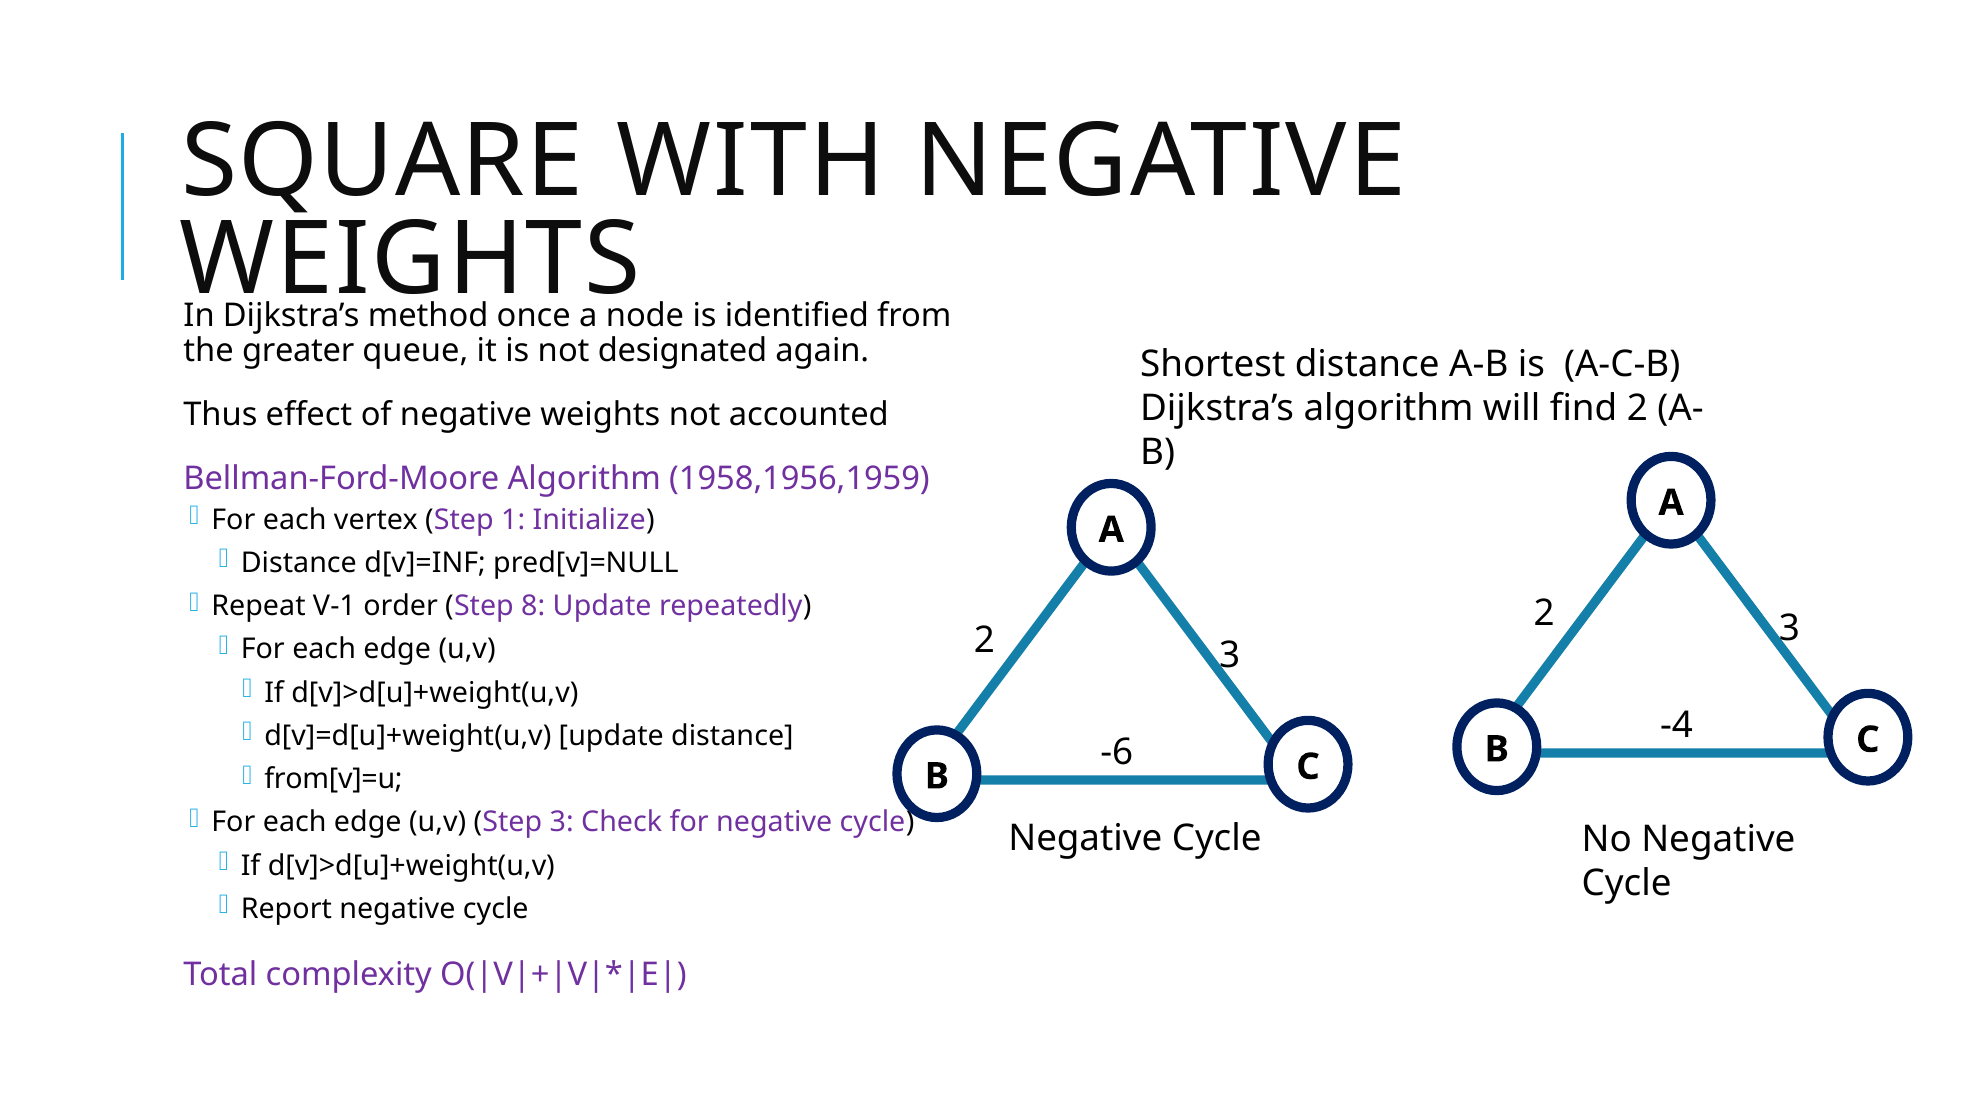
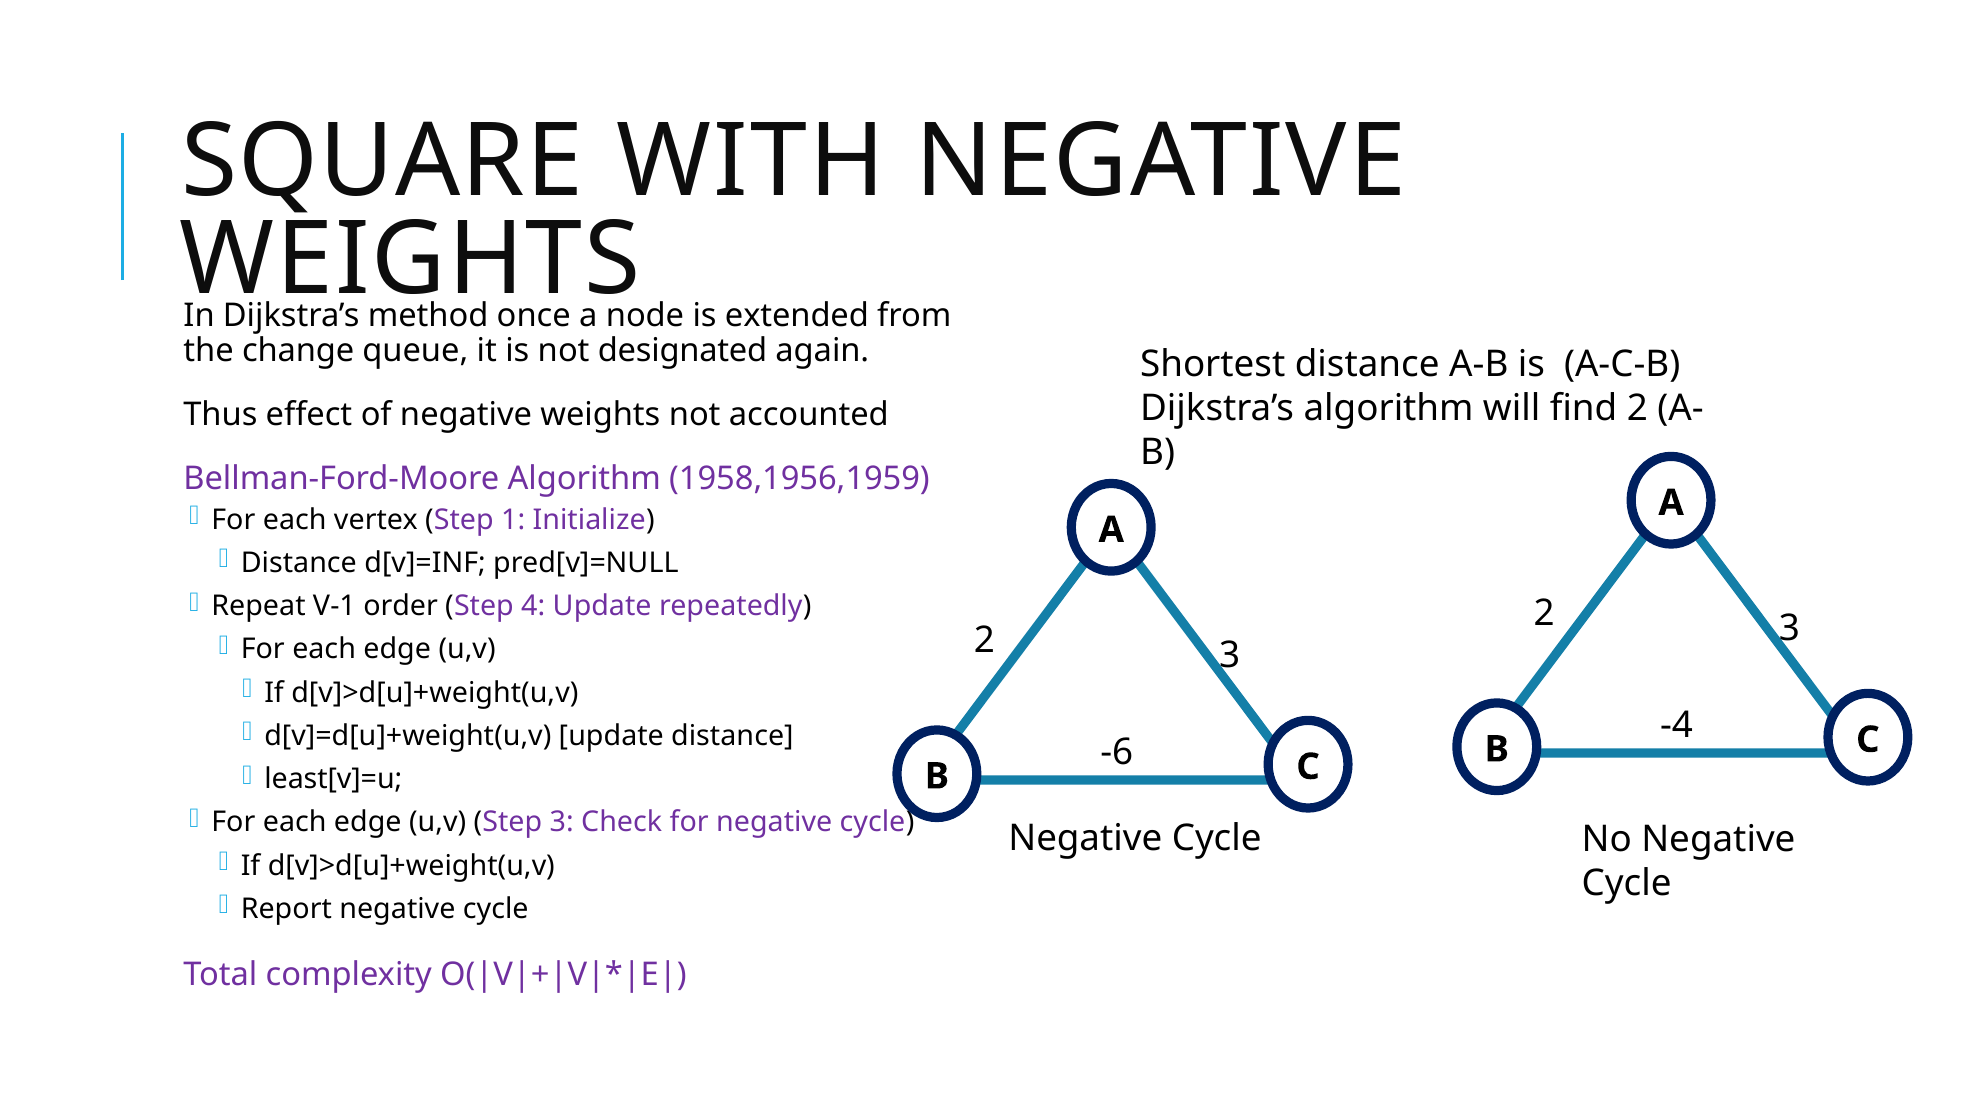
identified: identified -> extended (797, 315)
greater: greater -> change (298, 350)
8: 8 -> 4 (533, 606)
from[v]=u: from[v]=u -> least[v]=u (333, 779)
